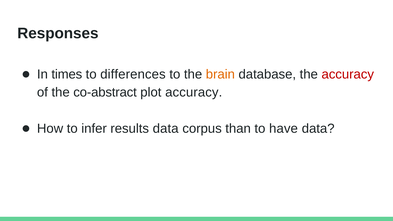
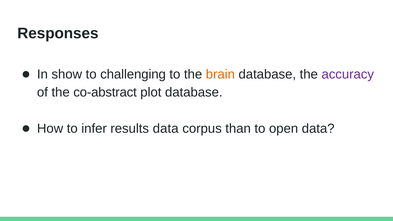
times: times -> show (67, 74)
differences: differences -> challenging (133, 74)
accuracy colour: red -> purple (348, 74)
plot accuracy: accuracy -> database (194, 92)
have: have -> open (284, 129)
